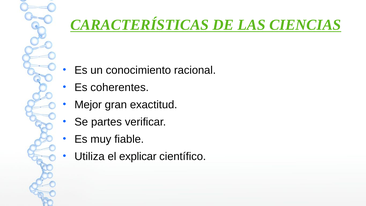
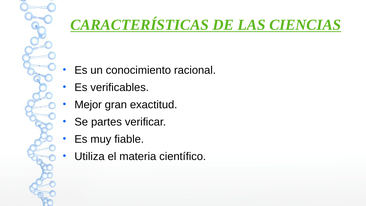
coherentes: coherentes -> verificables (120, 87)
explicar: explicar -> materia (138, 156)
